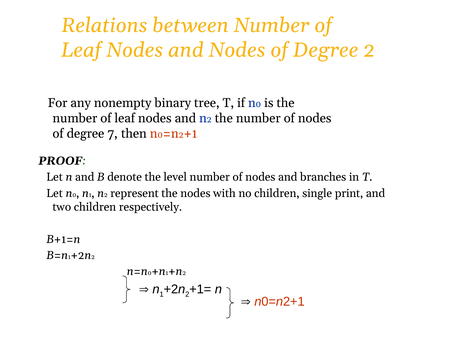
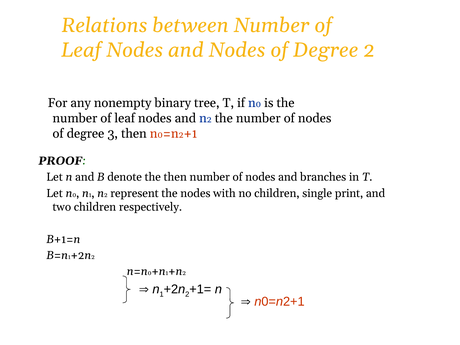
7: 7 -> 3 (113, 134)
the level: level -> then (175, 177)
